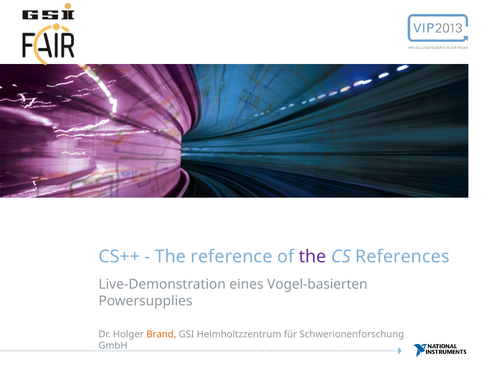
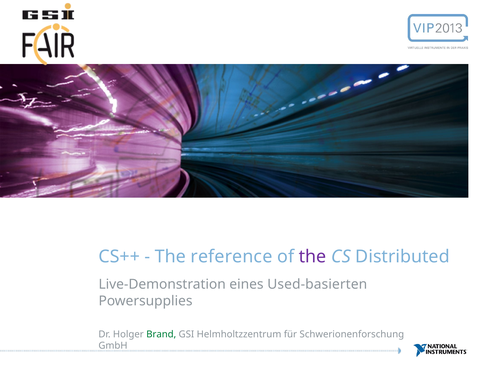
References: References -> Distributed (403, 257)
Vogel-basierten: Vogel-basierten -> Used-basierten (317, 285)
Brand colour: orange -> green (161, 335)
